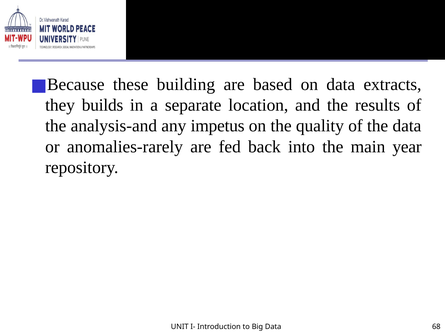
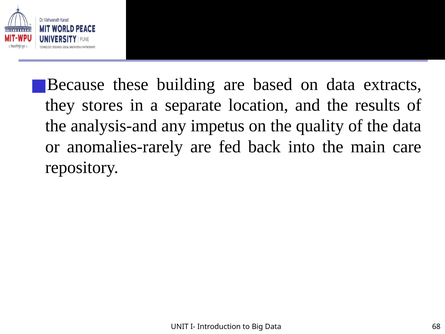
builds: builds -> stores (102, 105)
year: year -> care (407, 147)
